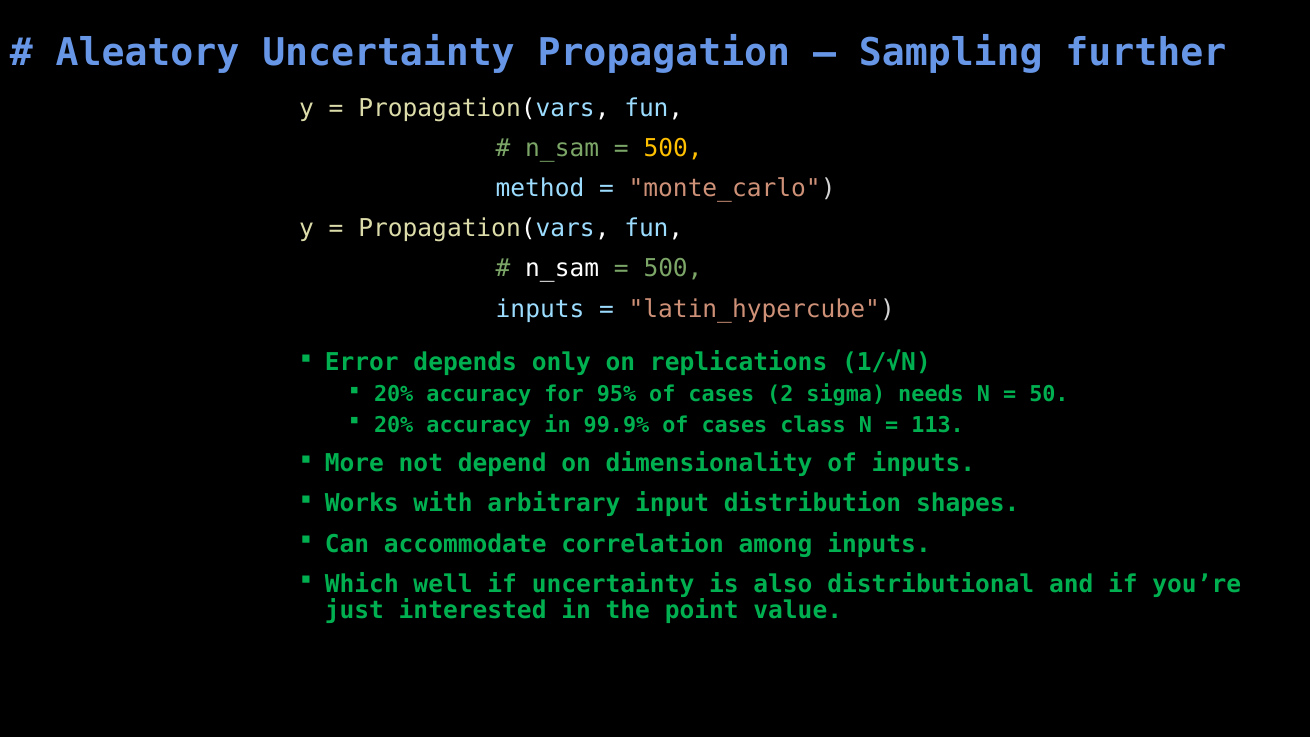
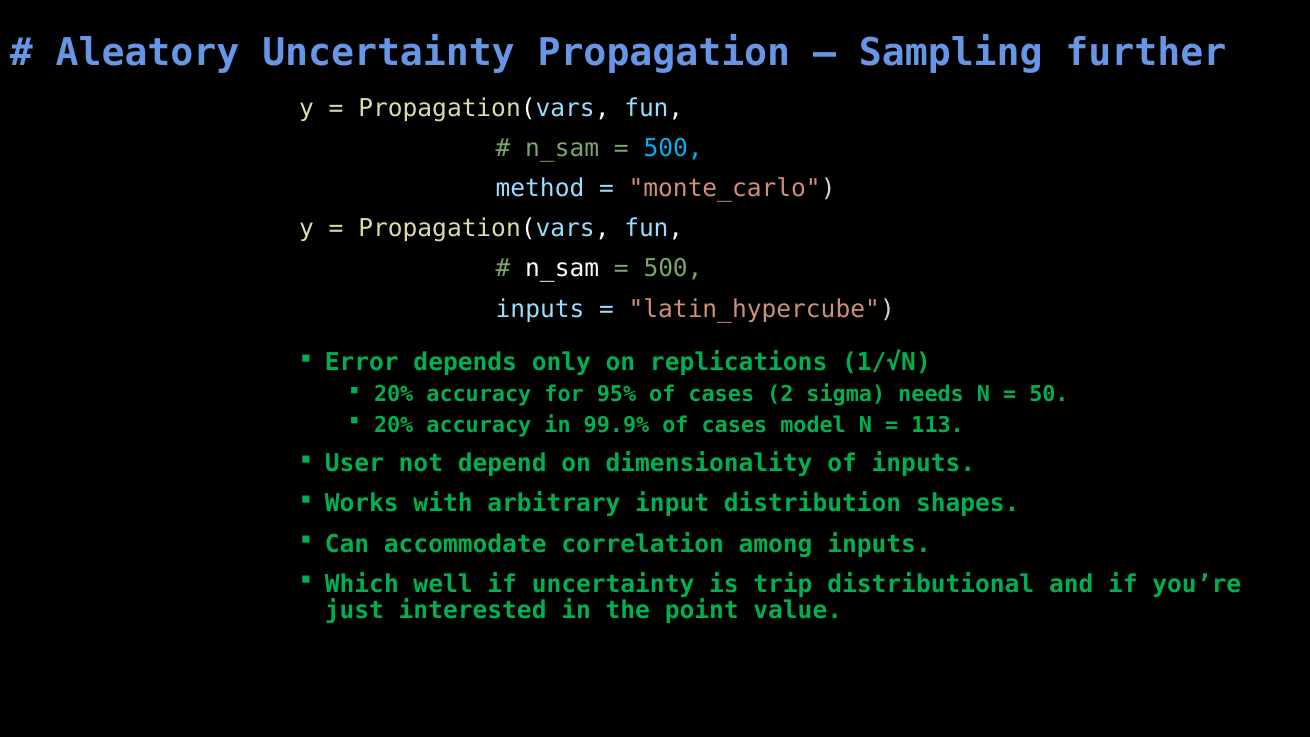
500 colour: yellow -> light blue (673, 148)
class: class -> model (813, 425)
More: More -> User (354, 463)
also: also -> trip (783, 584)
